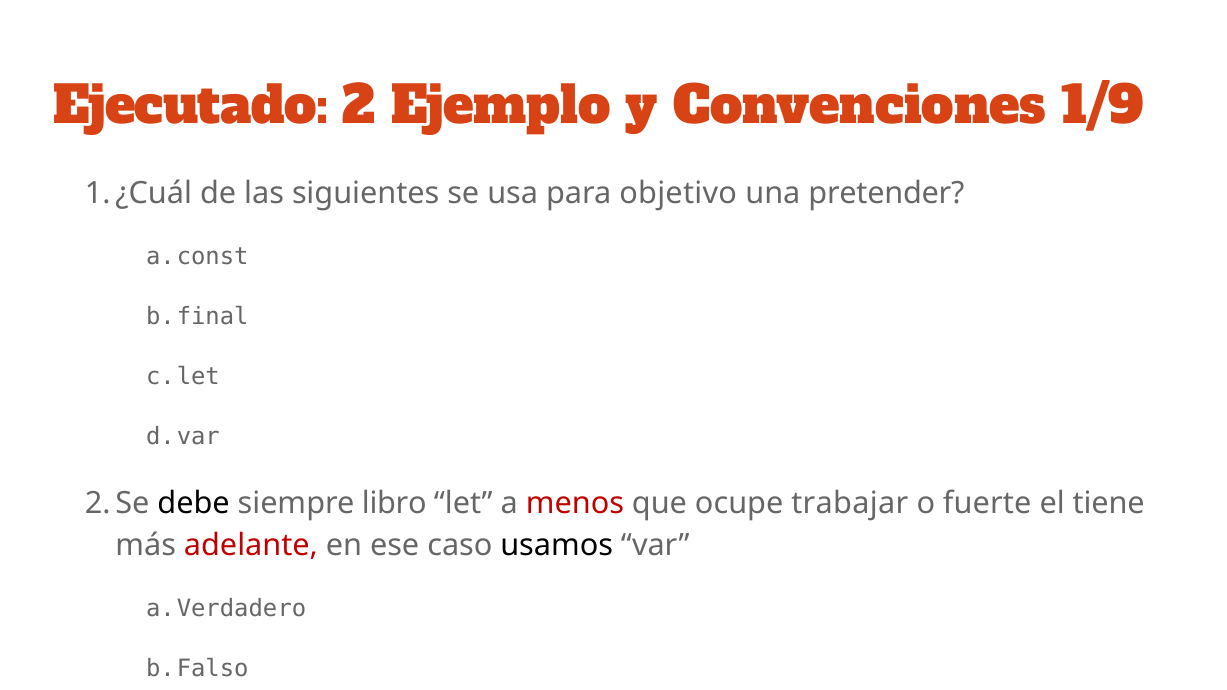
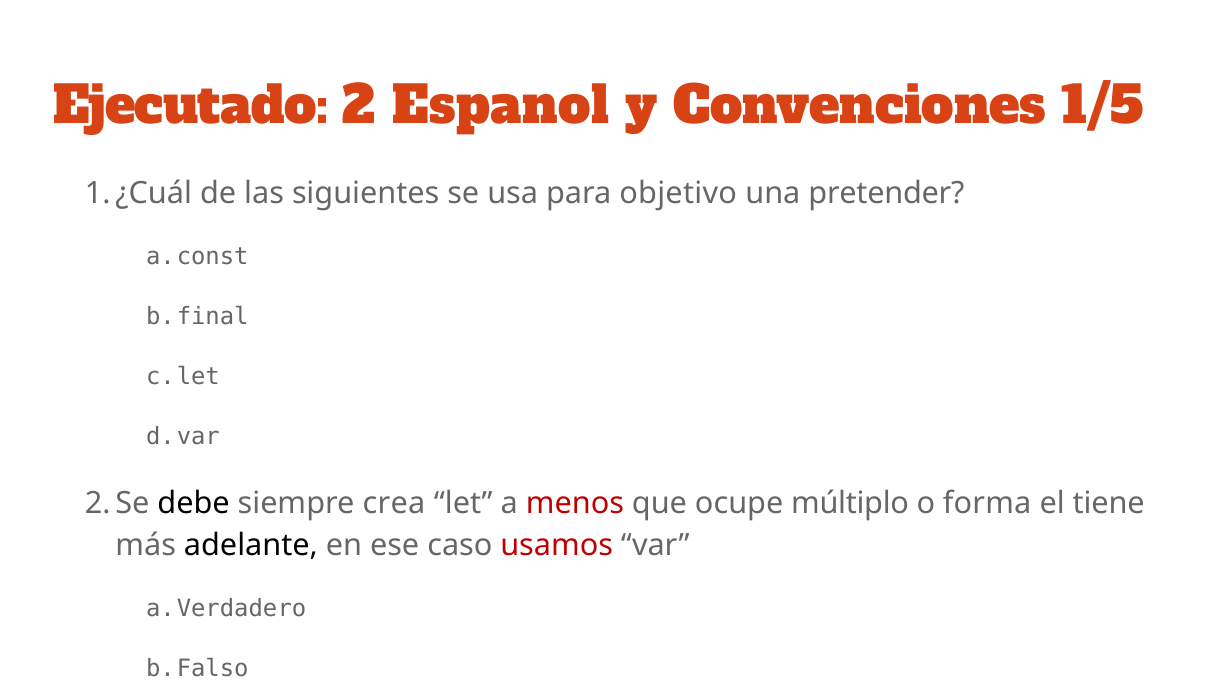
Ejemplo: Ejemplo -> Espanol (501, 106)
1/9: 1/9 -> 1/5 (1103, 106)
libro: libro -> crea (394, 503)
trabajar: trabajar -> múltiplo (850, 503)
fuerte: fuerte -> forma (987, 503)
adelante colour: red -> black (251, 545)
usamos colour: black -> red (557, 545)
